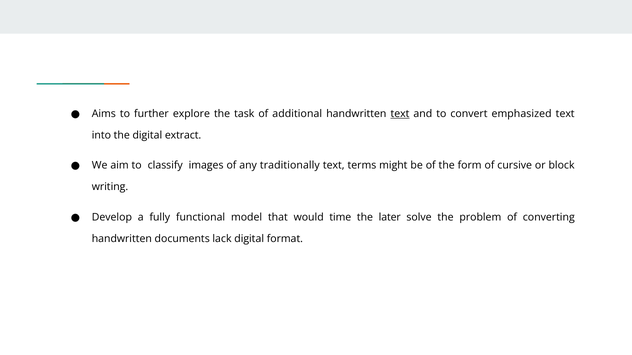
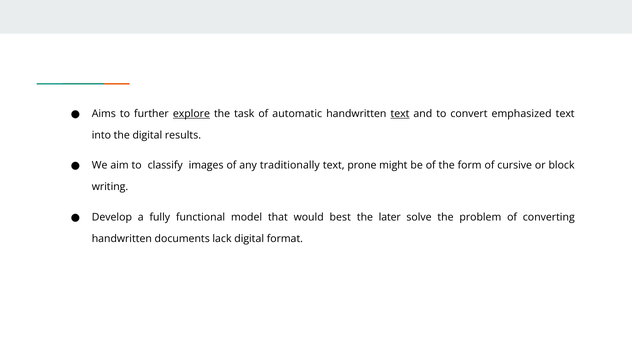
explore underline: none -> present (191, 114)
additional: additional -> automatic (297, 114)
extract: extract -> results (183, 135)
terms: terms -> prone (362, 166)
time: time -> best (340, 217)
